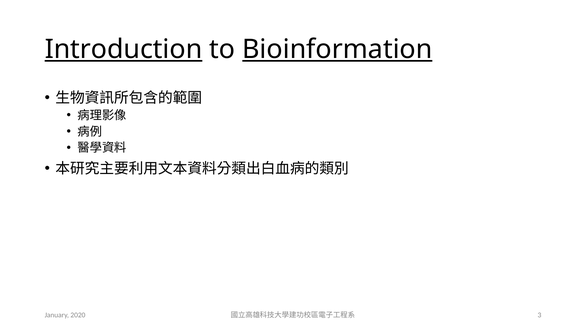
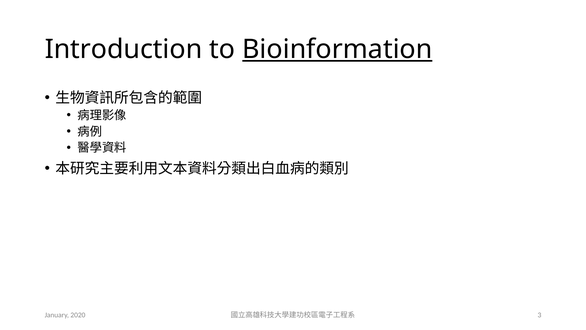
Introduction underline: present -> none (123, 49)
